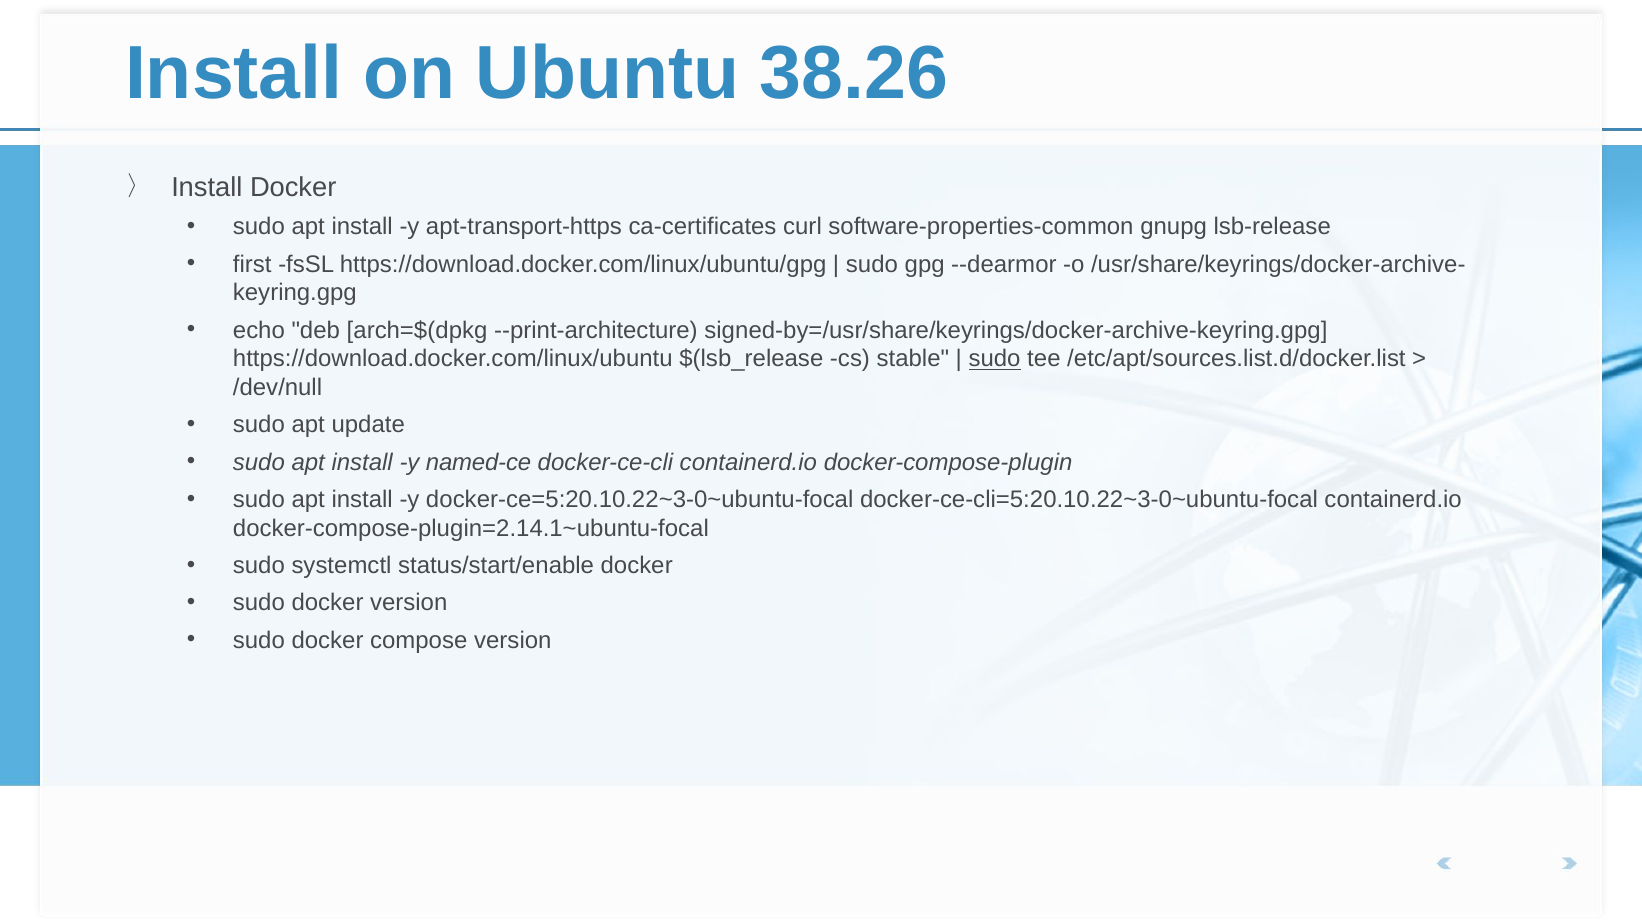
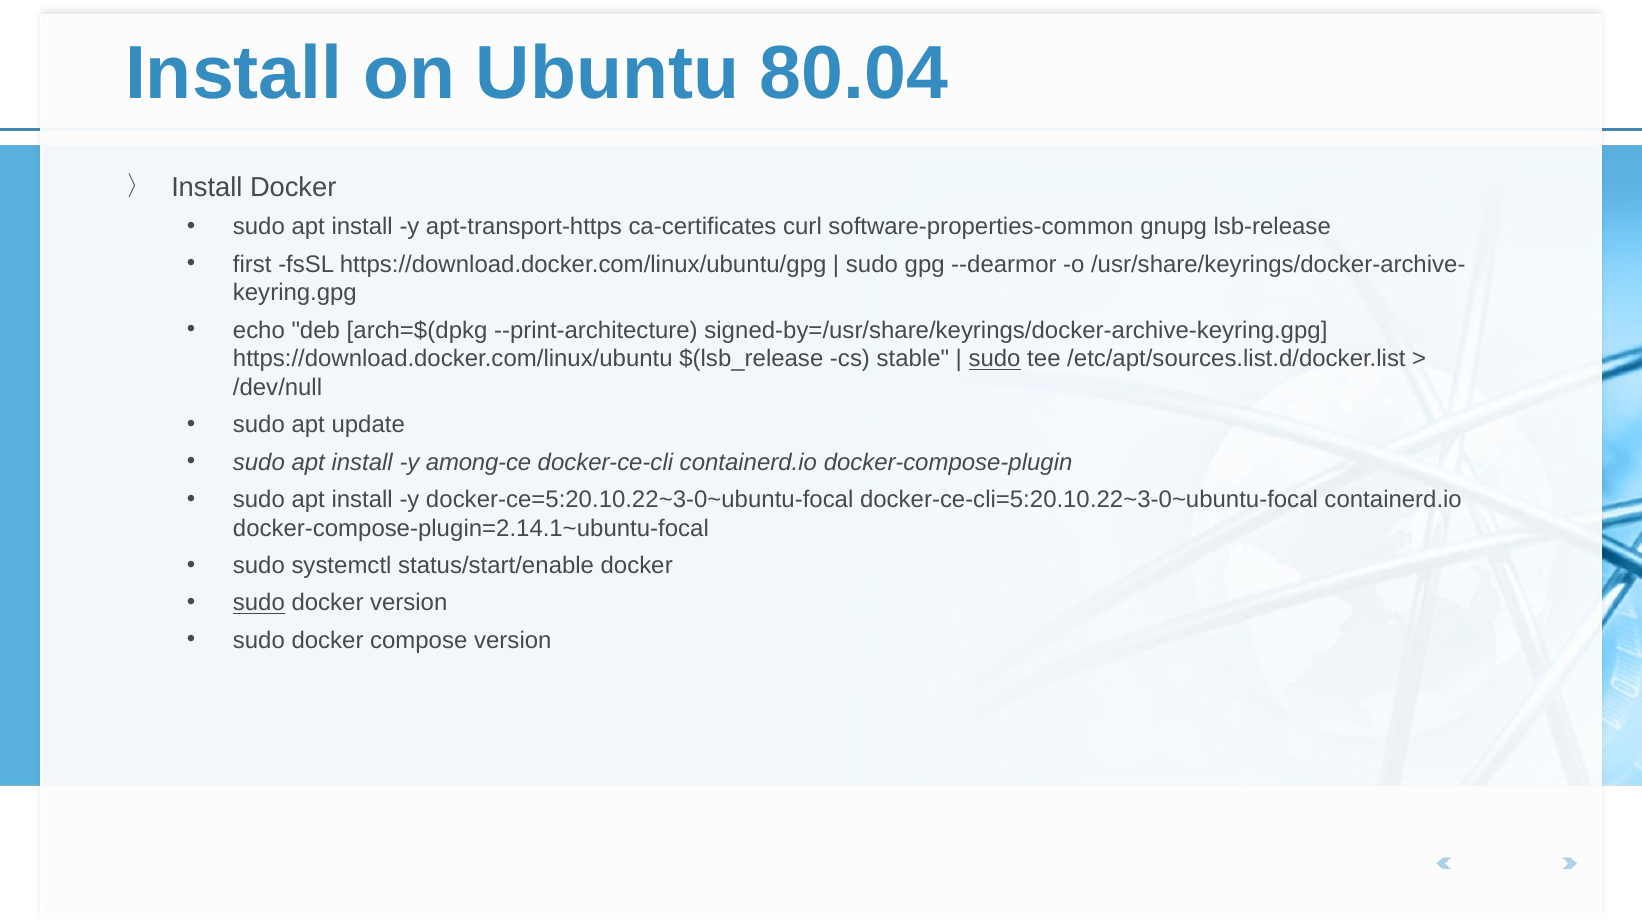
38.26: 38.26 -> 80.04 (854, 73)
named-ce: named-ce -> among-ce (479, 462)
sudo underline: none -> present (259, 603)
